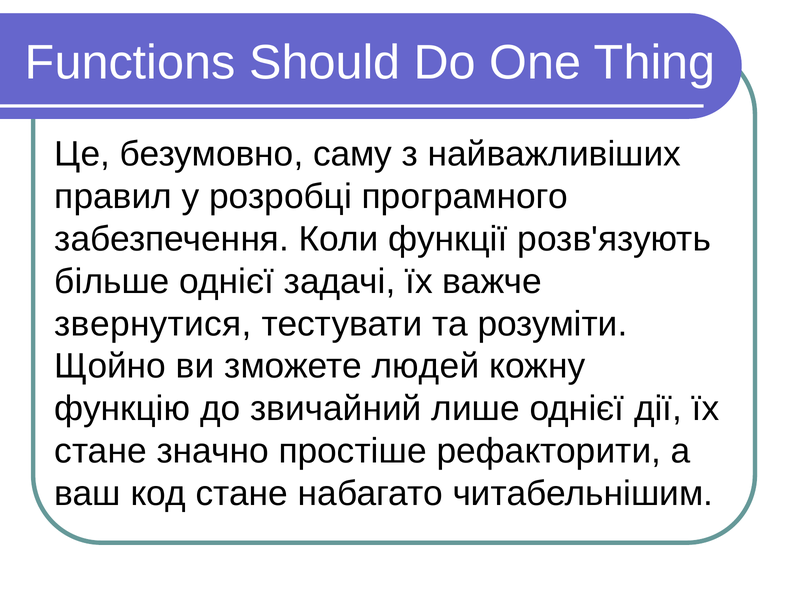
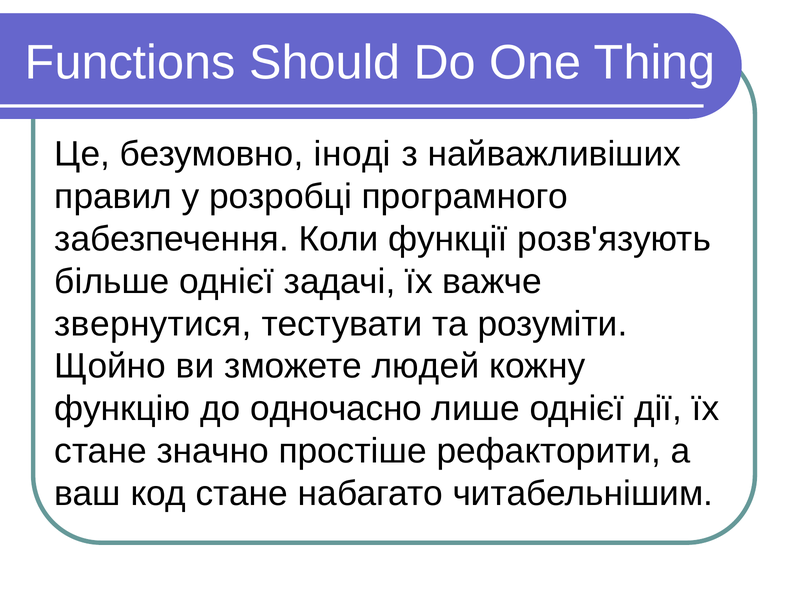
саму: саму -> іноді (352, 154)
звичайний: звичайний -> одночасно (336, 409)
